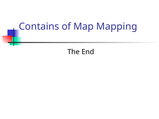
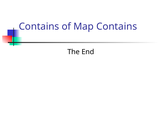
Map Mapping: Mapping -> Contains (117, 27)
